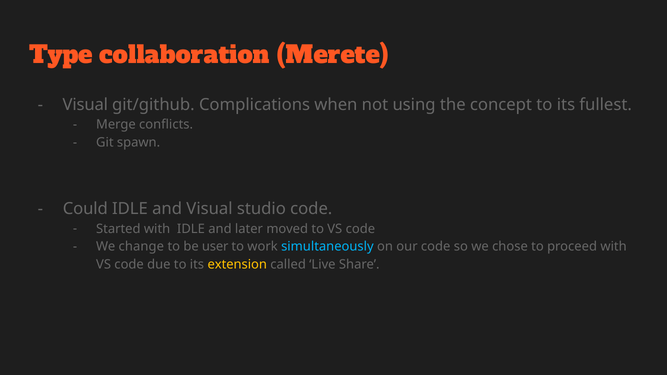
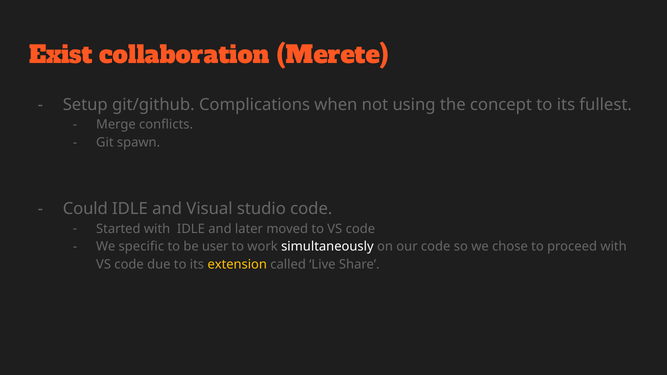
Type: Type -> Exist (61, 55)
Visual: Visual -> Setup (85, 105)
change: change -> specific (141, 247)
simultaneously colour: light blue -> white (327, 247)
